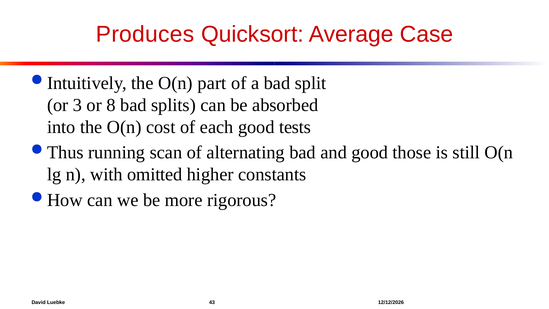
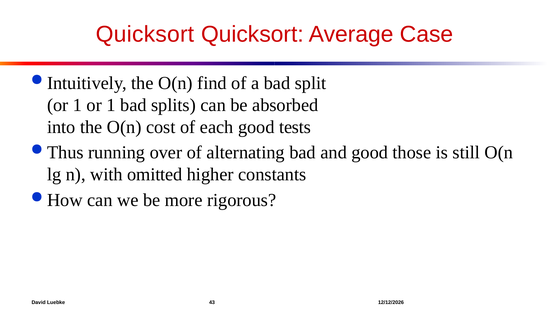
Produces: Produces -> Quicksort (145, 34)
part: part -> find (212, 83)
3: 3 -> 1 (77, 105)
8: 8 -> 1 (111, 105)
scan: scan -> over (166, 153)
